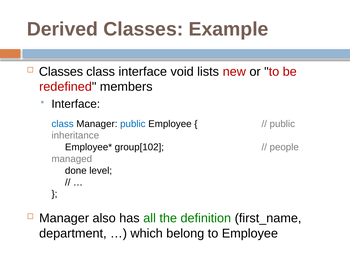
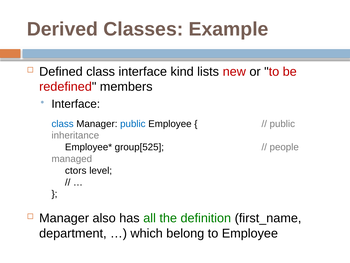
Classes: Classes -> Defined (61, 71)
void: void -> kind (182, 71)
group[102: group[102 -> group[525 (139, 147)
done: done -> ctors (76, 170)
